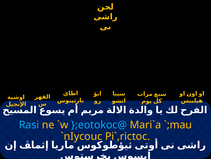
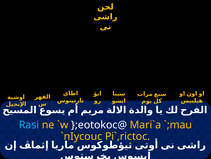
};eotokoc@ colour: light blue -> white (99, 124)
